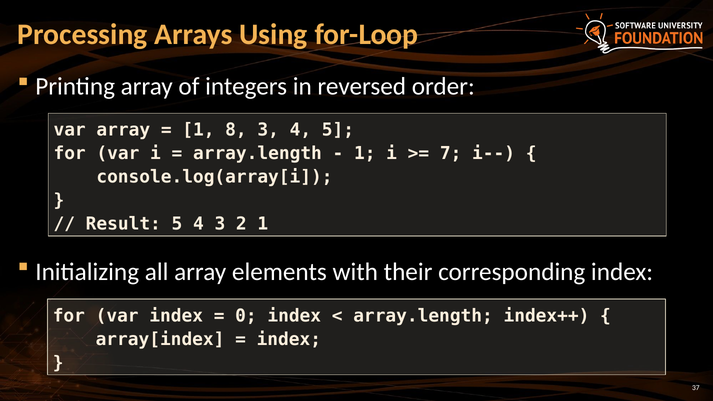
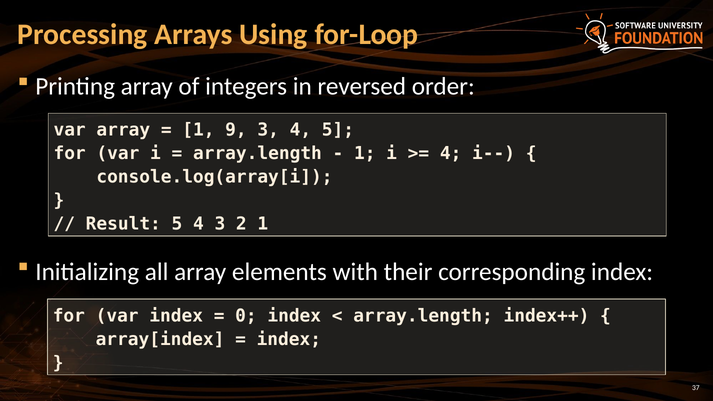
8: 8 -> 9 (236, 130)
7: 7 -> 4 (451, 154)
